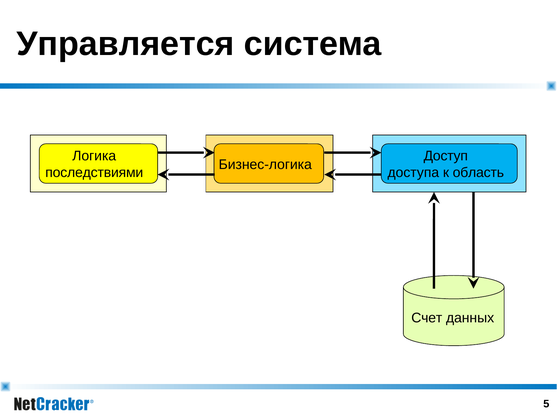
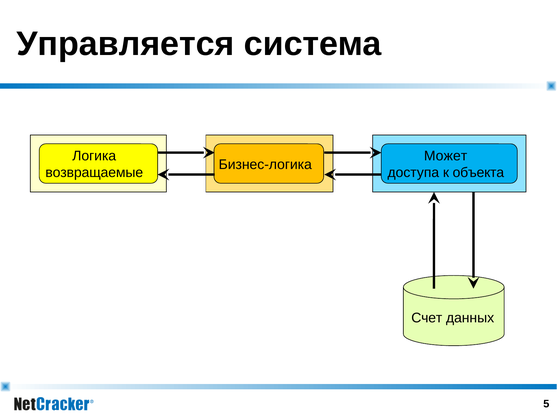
Доступ: Доступ -> Может (446, 156)
последствиями: последствиями -> возвращаемые (94, 172)
область: область -> объекта (478, 172)
